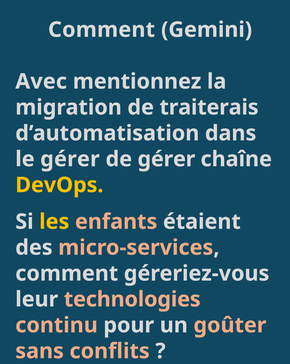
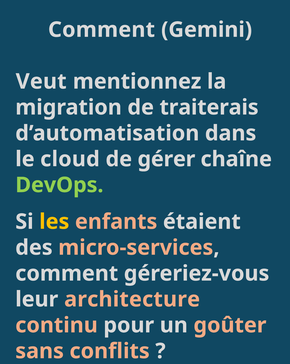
Avec: Avec -> Veut (41, 82)
le gérer: gérer -> cloud (70, 159)
DevOps colour: yellow -> light green (59, 185)
technologies: technologies -> architecture (132, 299)
